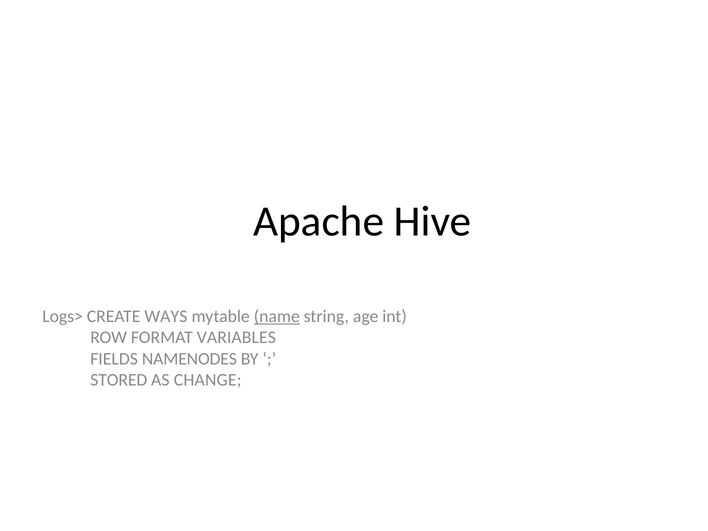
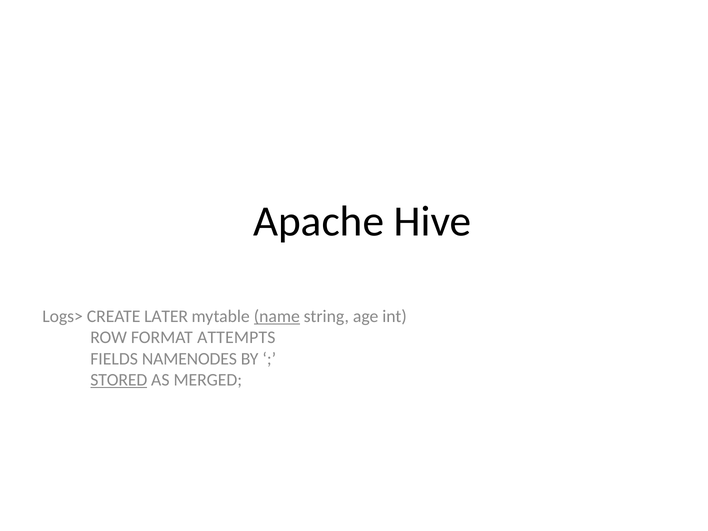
WAYS: WAYS -> LATER (166, 316)
VARIABLES: VARIABLES -> ATTEMPTS (236, 337)
STORED underline: none -> present (119, 380)
CHANGE: CHANGE -> MERGED (208, 380)
